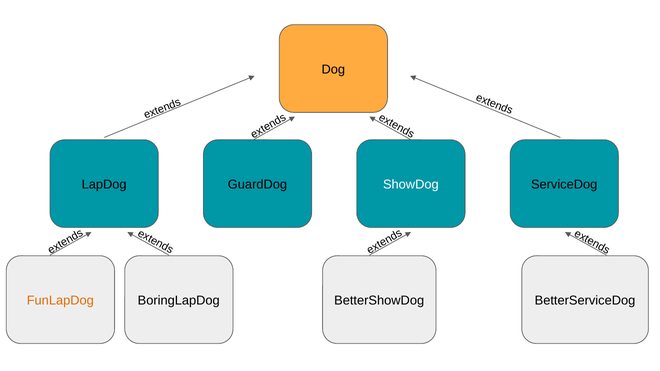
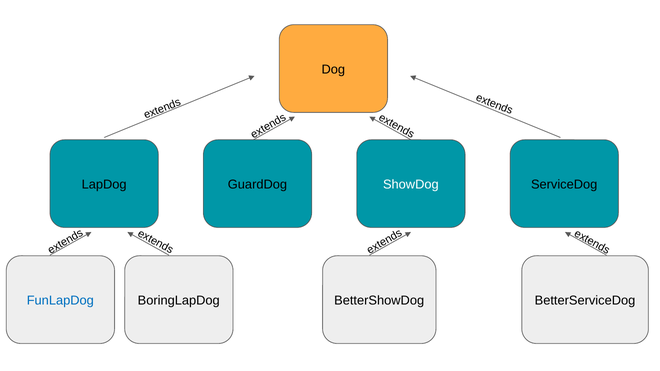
FunLapDog colour: orange -> blue (60, 301)
